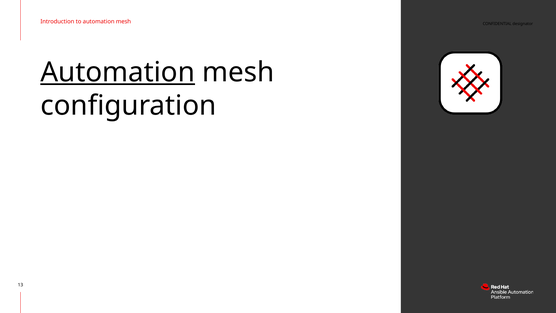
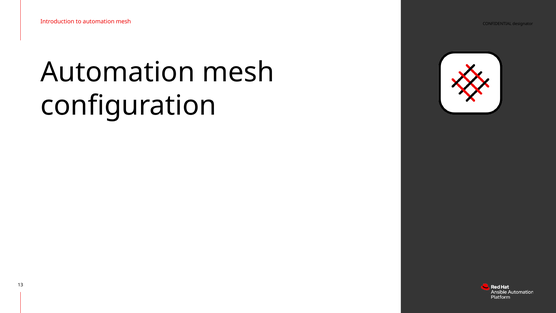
Automation underline: present -> none (118, 72)
